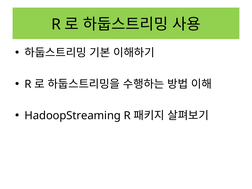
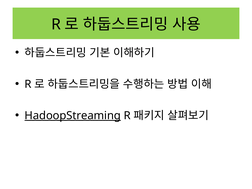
HadoopStreaming underline: none -> present (73, 116)
